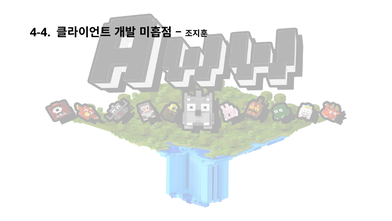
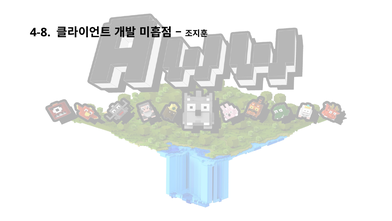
4-4: 4-4 -> 4-8 (40, 32)
